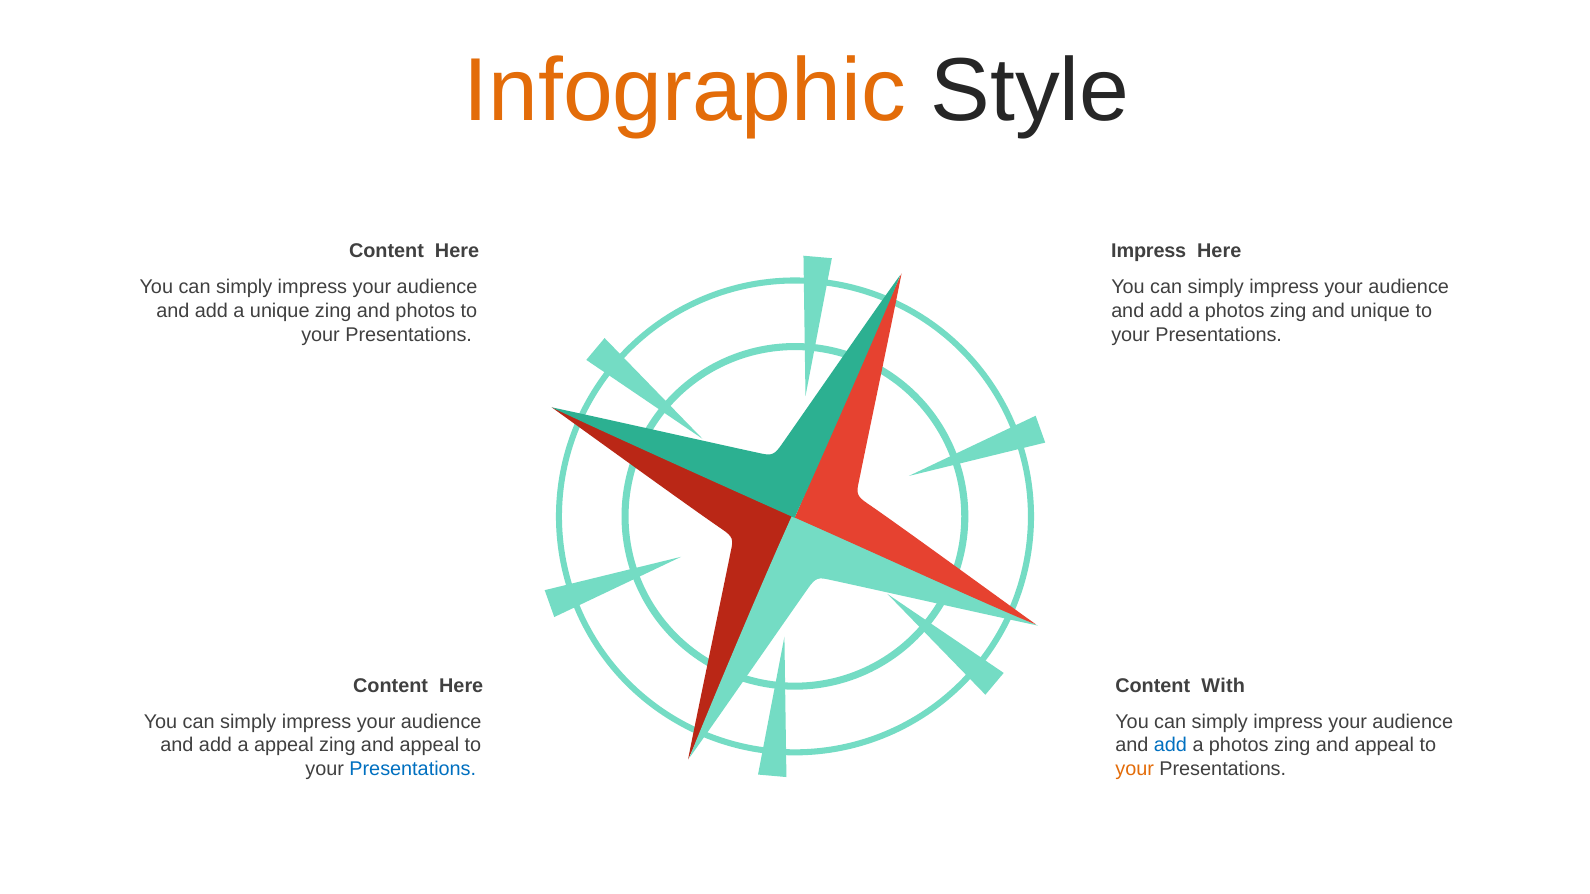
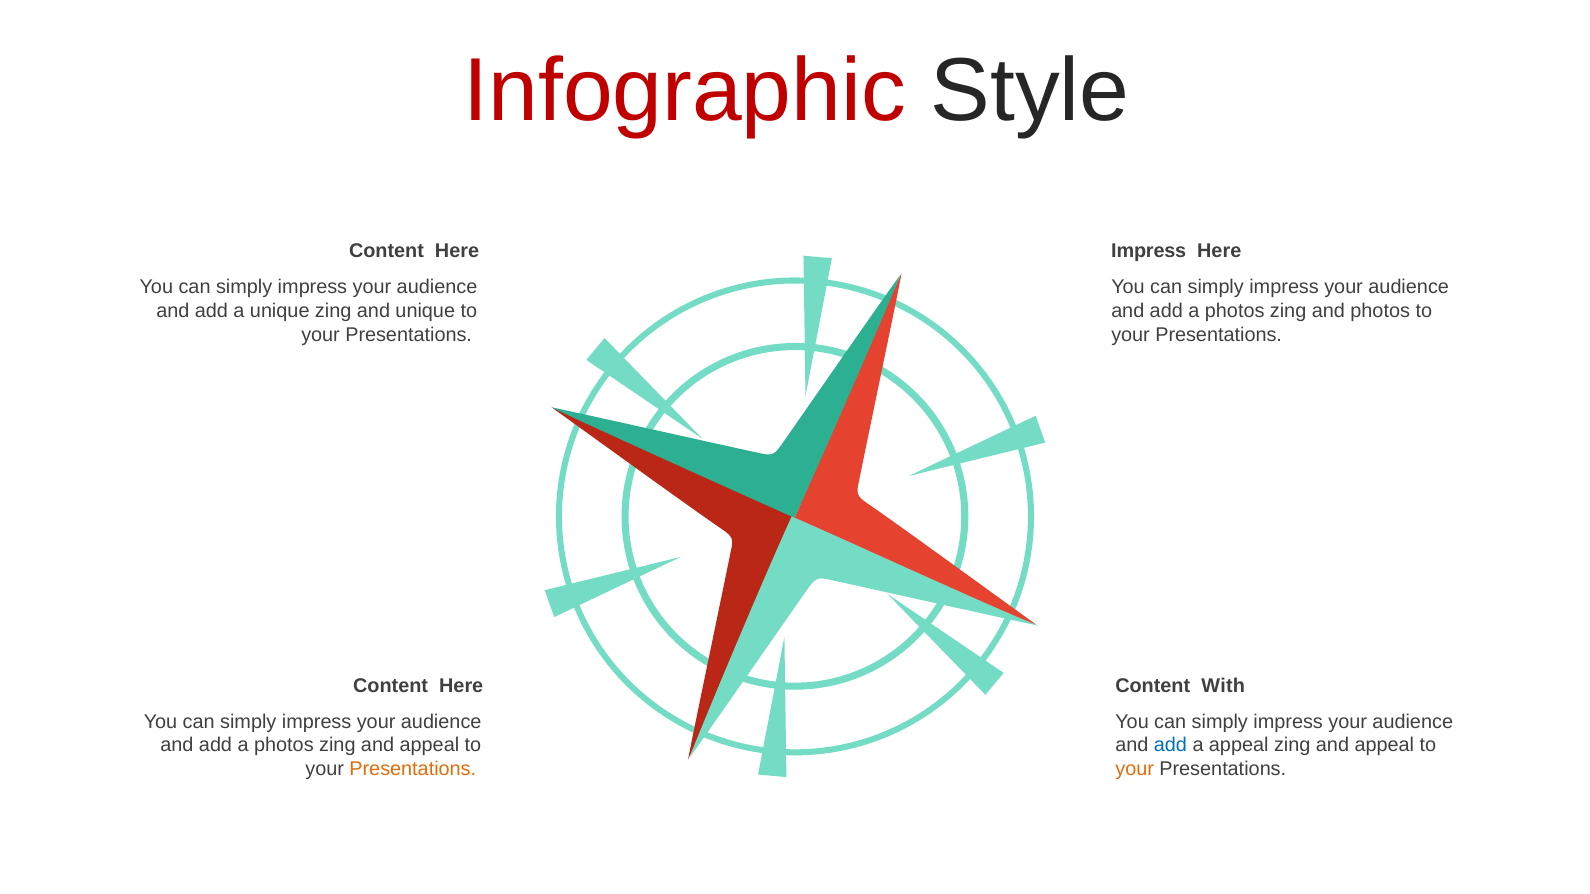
Infographic colour: orange -> red (685, 91)
and photos: photos -> unique (425, 311)
and unique: unique -> photos (1380, 311)
appeal: appeal -> photos (284, 746)
photos: photos -> appeal (1239, 746)
Presentations colour: blue -> orange (413, 770)
